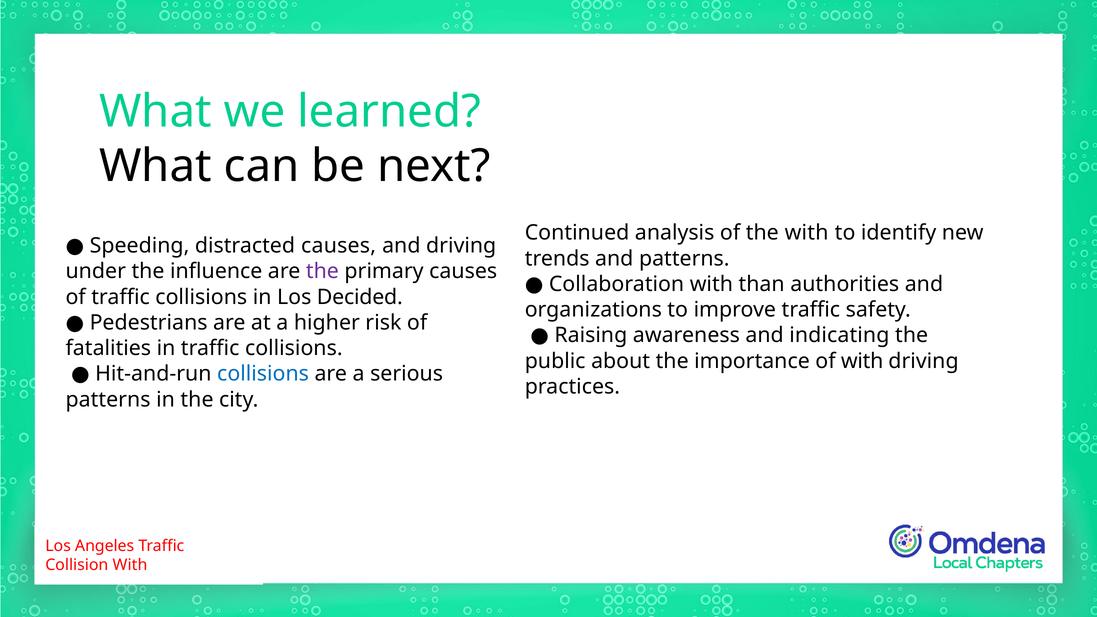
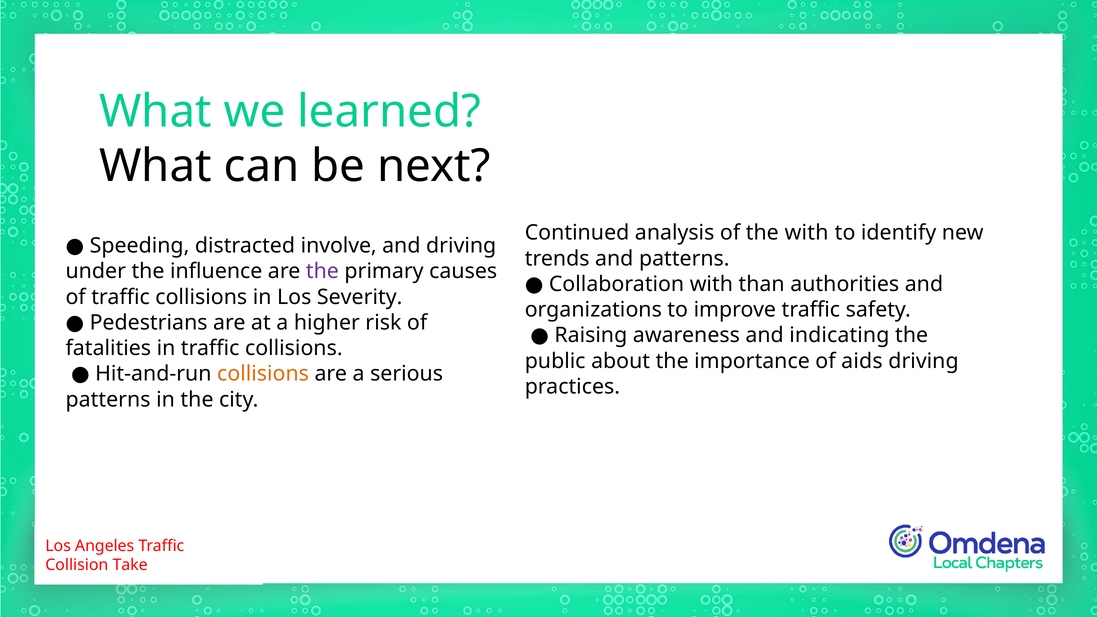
distracted causes: causes -> involve (339, 246)
Decided: Decided -> Severity (360, 297)
of with: with -> aids (862, 361)
collisions colour: blue -> orange (263, 374)
Collision With: With -> Take (130, 565)
